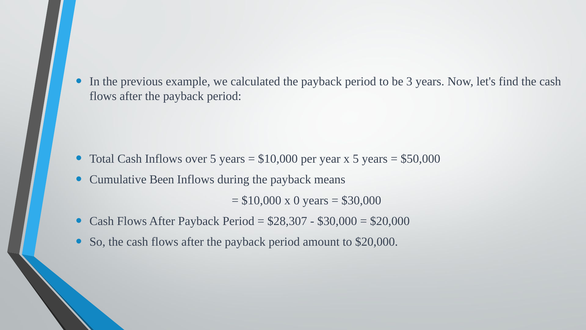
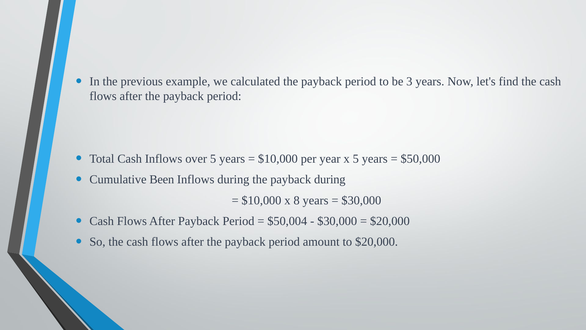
payback means: means -> during (330, 179)
0: 0 -> 8 (297, 200)
$28,307: $28,307 -> $50,004 (287, 221)
